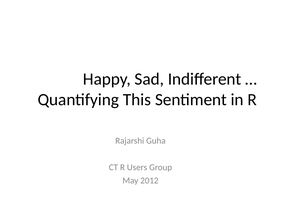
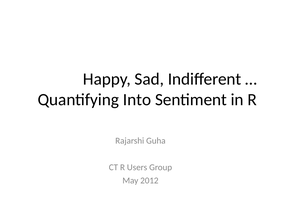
This: This -> Into (137, 100)
